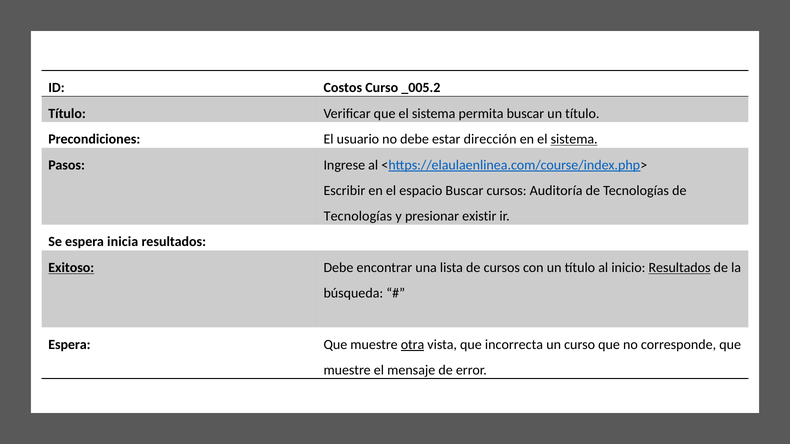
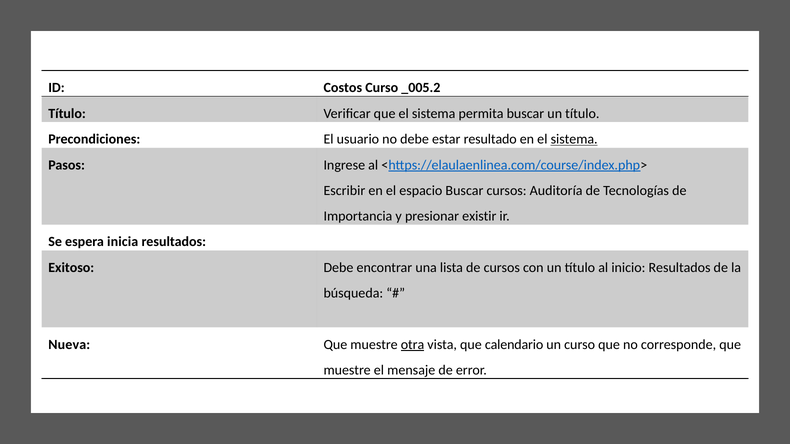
dirección: dirección -> resultado (490, 139)
Tecnologías: Tecnologías -> Importancia (358, 216)
Exitoso underline: present -> none (71, 268)
Resultados underline: present -> none (680, 268)
Espera: Espera -> Nueva (69, 345)
incorrecta: incorrecta -> calendario (514, 345)
